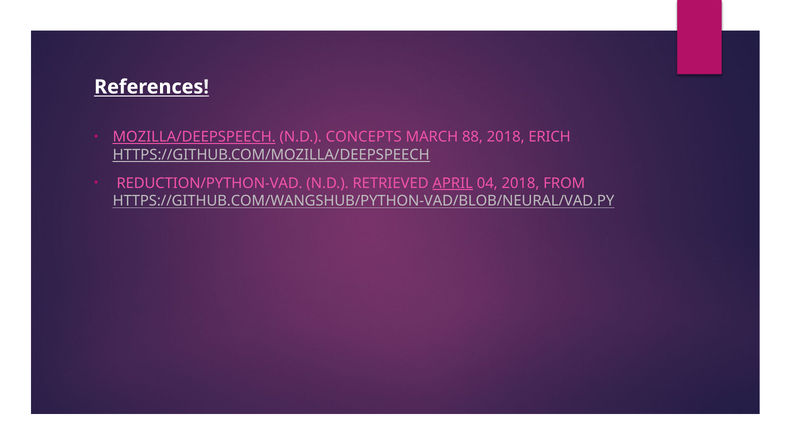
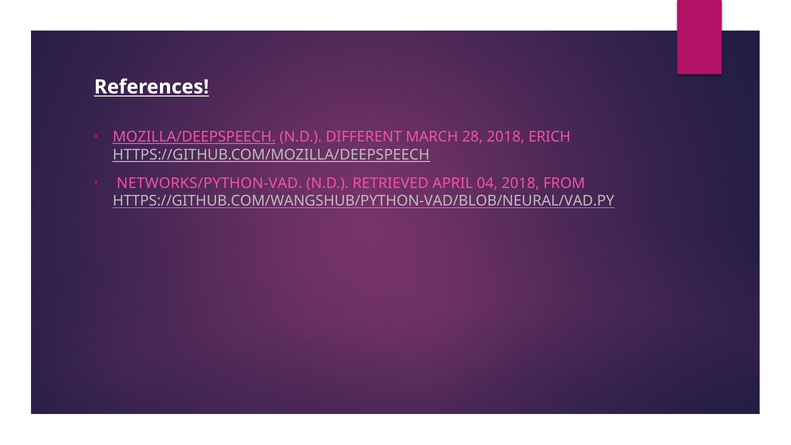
CONCEPTS: CONCEPTS -> DIFFERENT (364, 137)
88: 88 -> 28 (472, 137)
REDUCTION/PYTHON-VAD: REDUCTION/PYTHON-VAD -> NETWORKS/PYTHON-VAD (209, 183)
APRIL underline: present -> none (453, 183)
